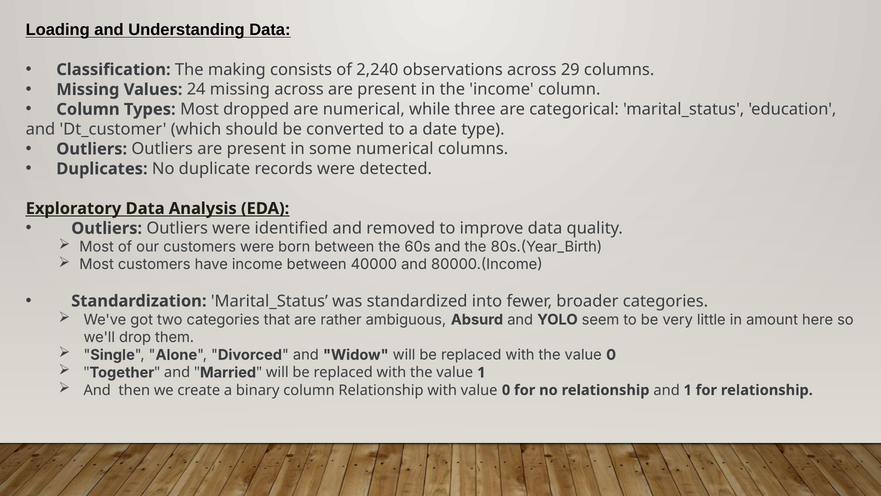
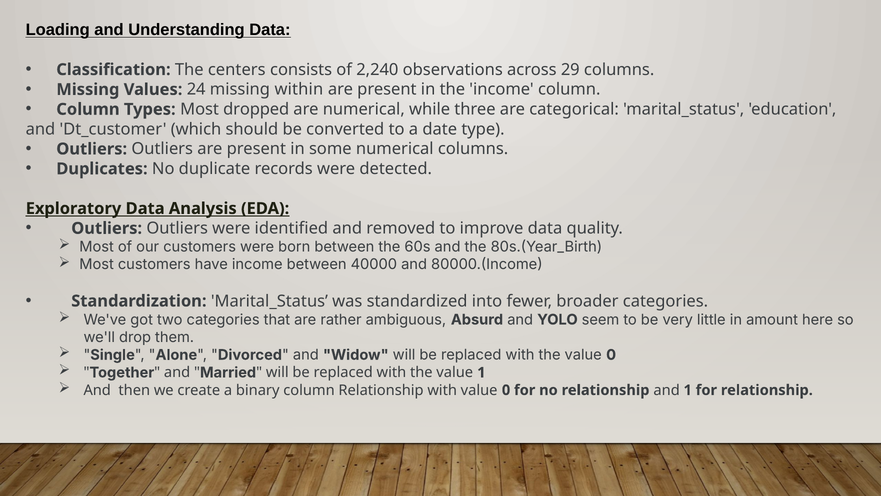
making: making -> centers (237, 70)
missing across: across -> within (299, 89)
